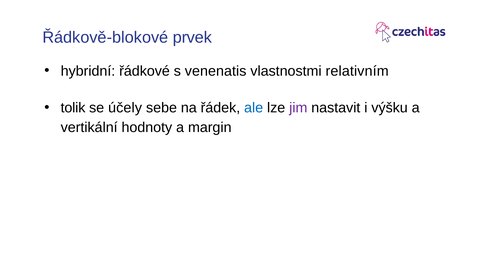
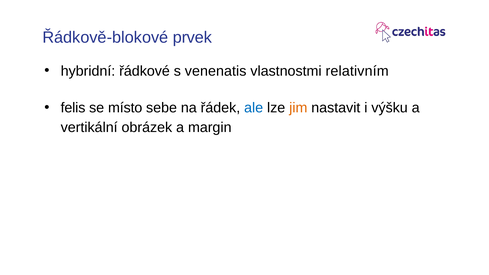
tolik: tolik -> felis (73, 108)
účely: účely -> místo (125, 108)
jim colour: purple -> orange (298, 108)
hodnoty: hodnoty -> obrázek (147, 128)
